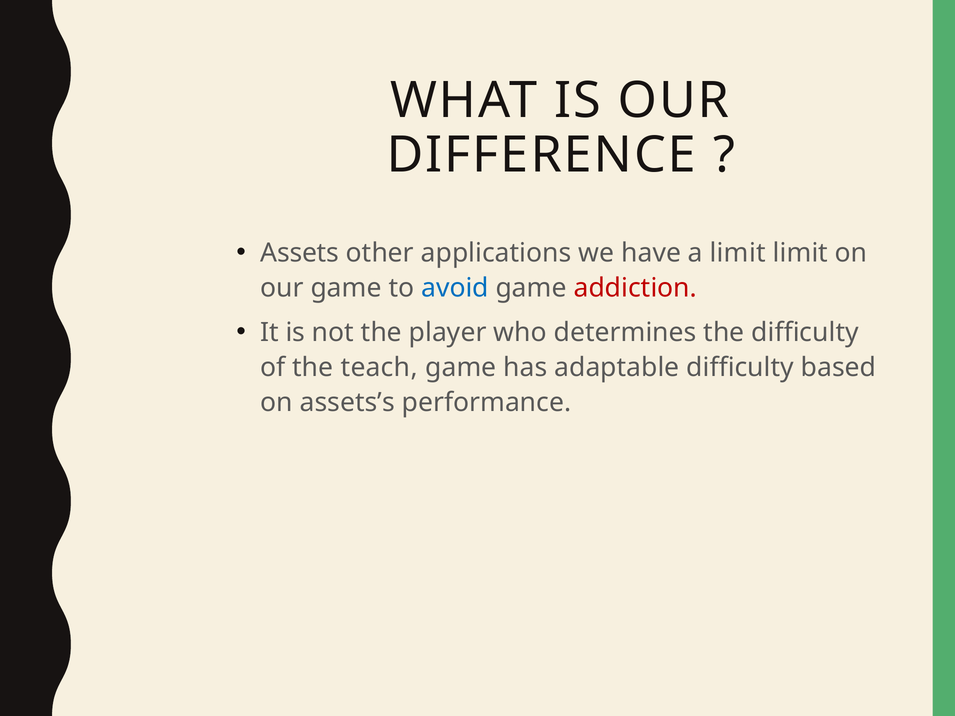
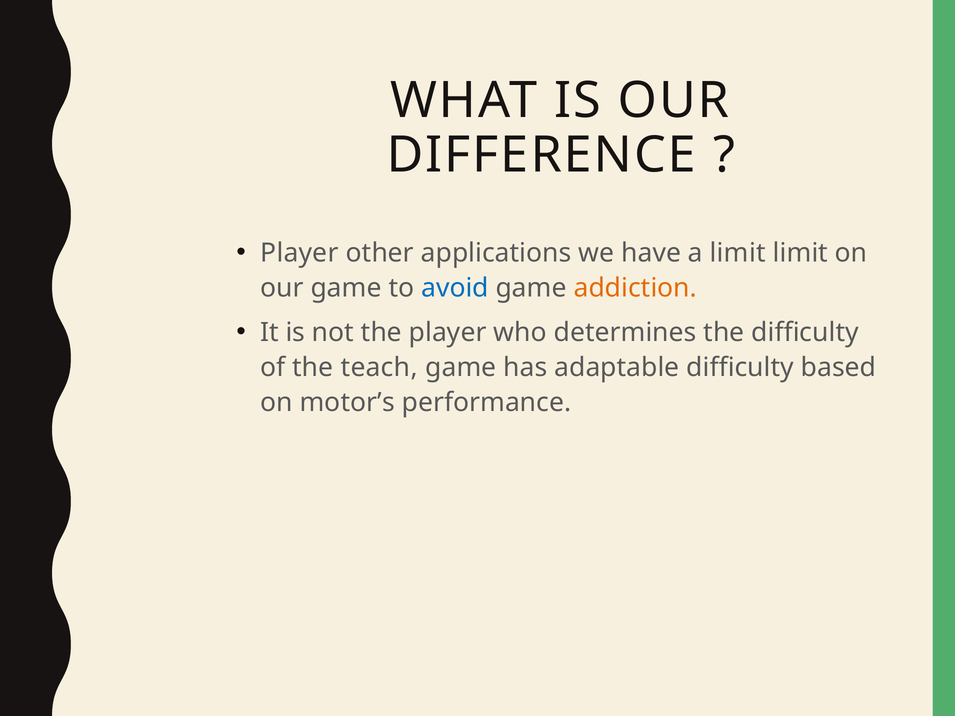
Assets: Assets -> Player (299, 253)
addiction colour: red -> orange (635, 288)
assets’s: assets’s -> motor’s (347, 403)
